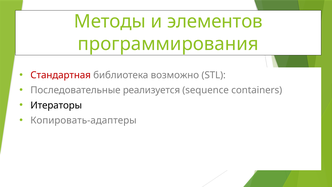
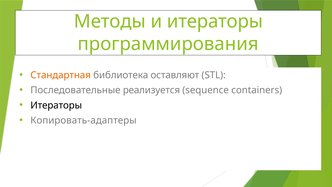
и элементов: элементов -> итераторы (215, 22)
Стандартная colour: red -> orange (61, 75)
возможно: возможно -> оставляют (175, 75)
